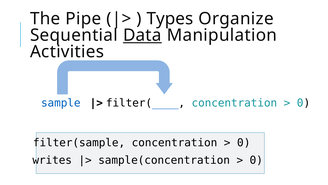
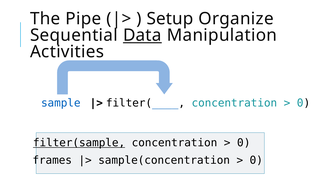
Types: Types -> Setup (170, 19)
filter(sample underline: none -> present (79, 142)
writes: writes -> frames (52, 160)
